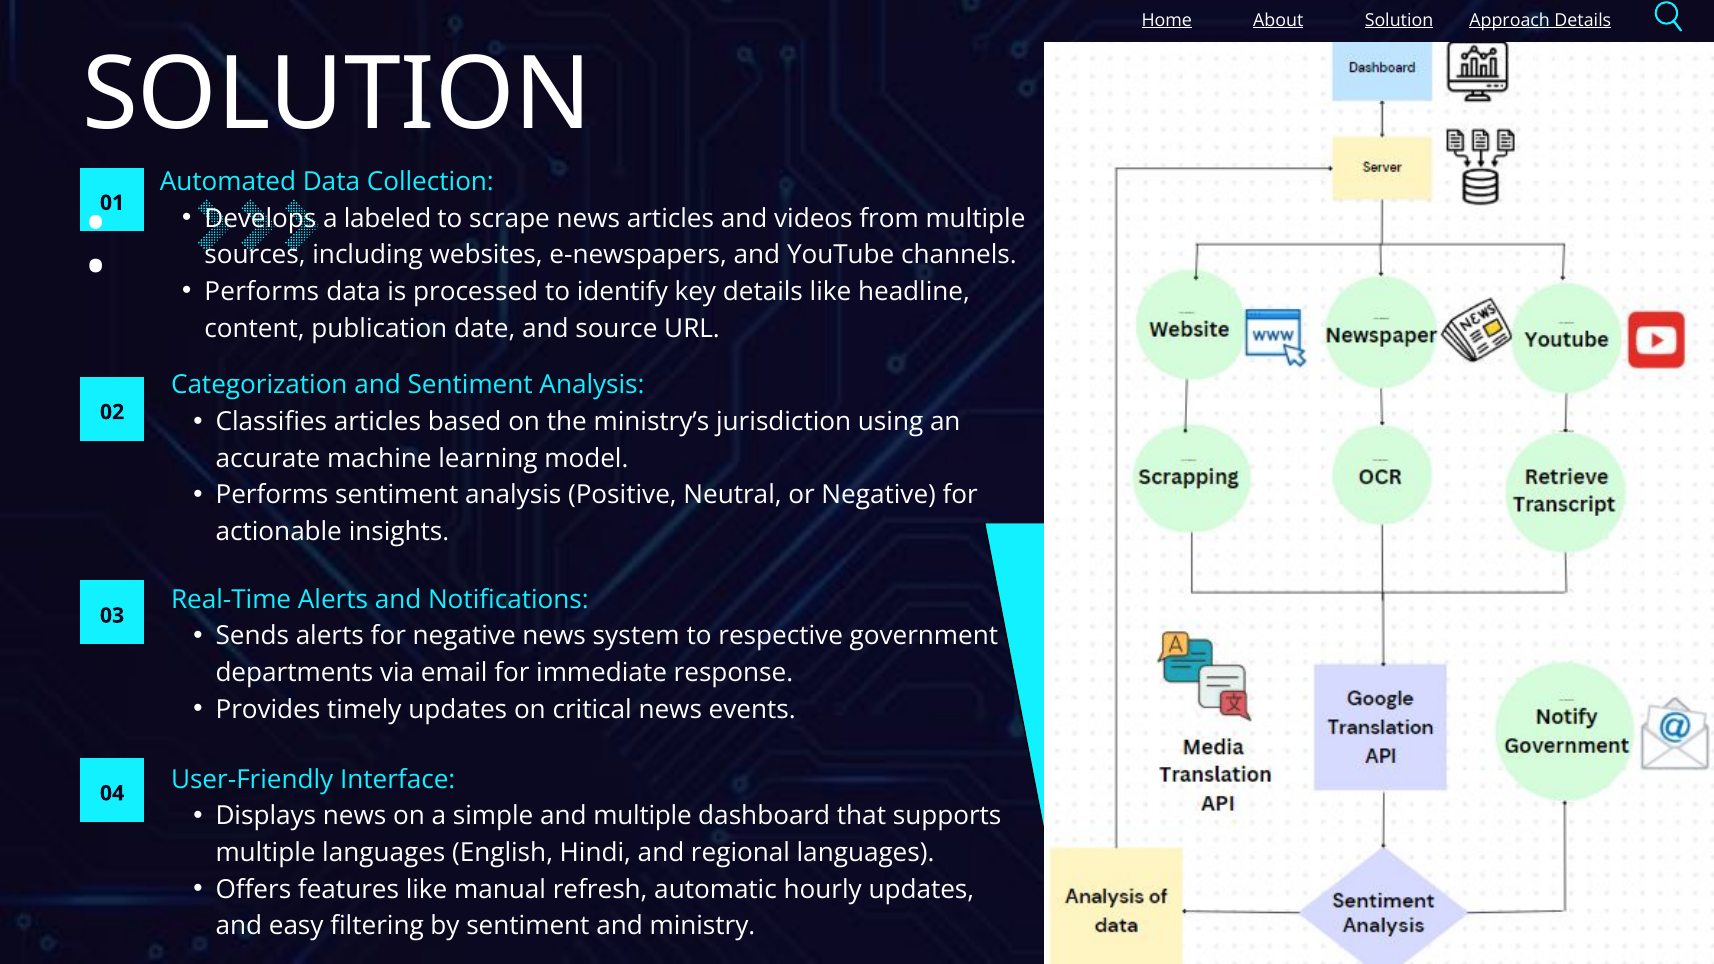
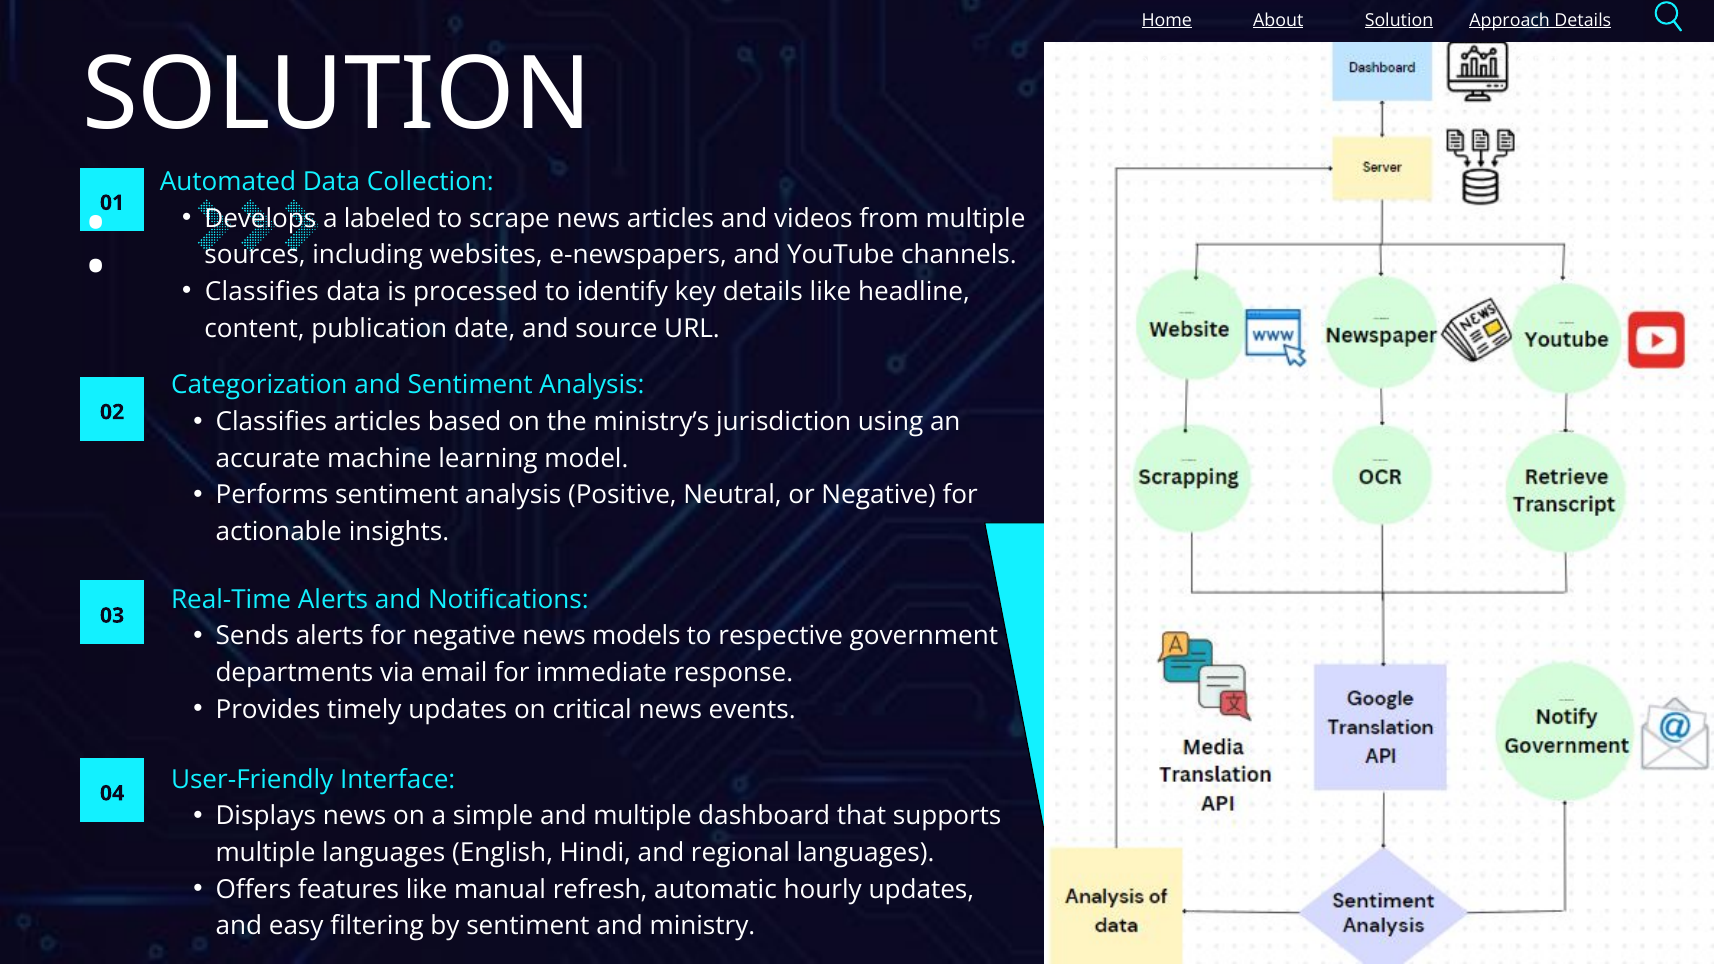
Performs: Performs -> Classifies (262, 292)
system: system -> models (636, 636)
